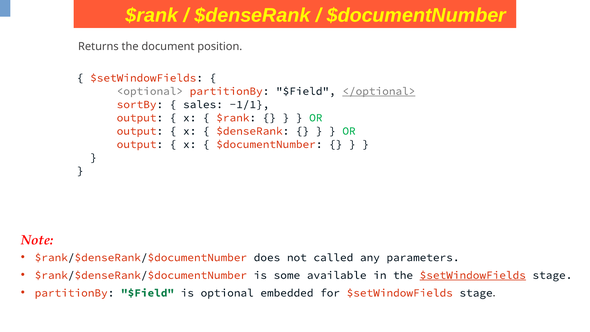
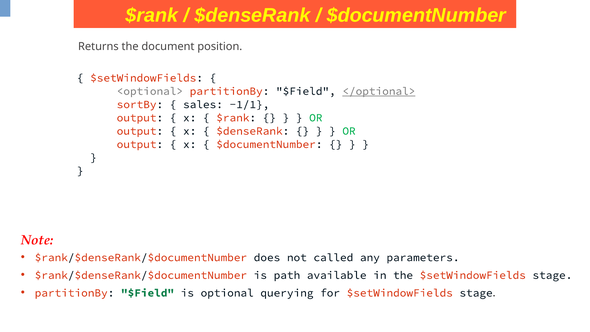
some: some -> path (287, 275)
$setWindowFields underline: present -> none (473, 275)
embedded: embedded -> querying (287, 293)
